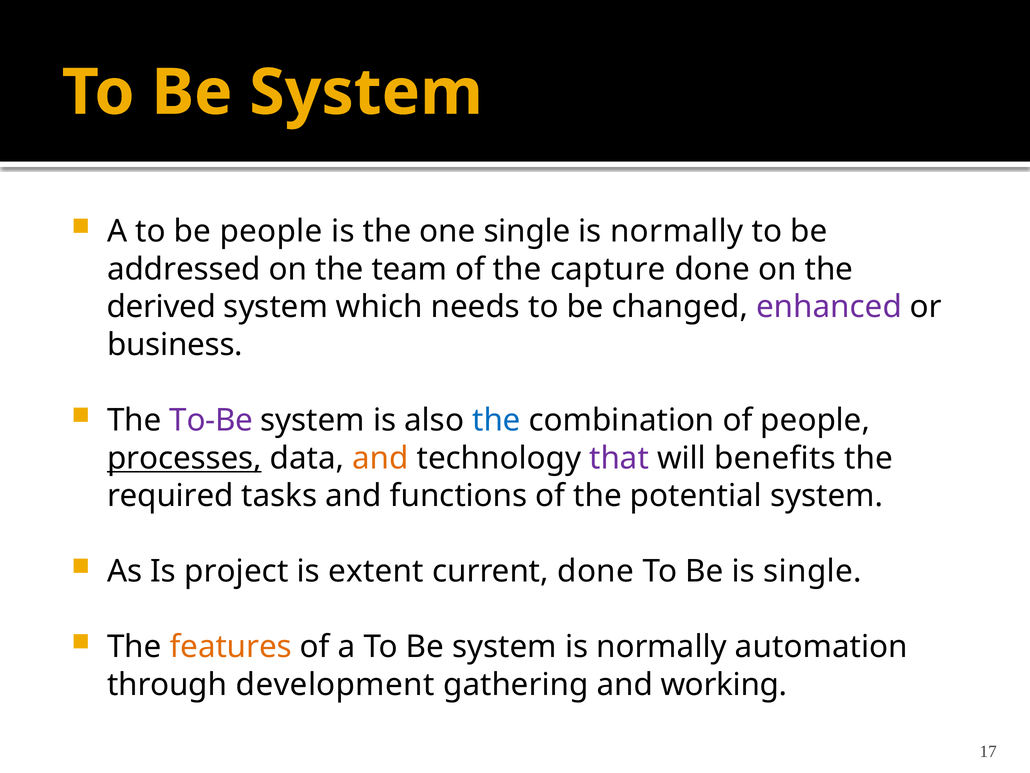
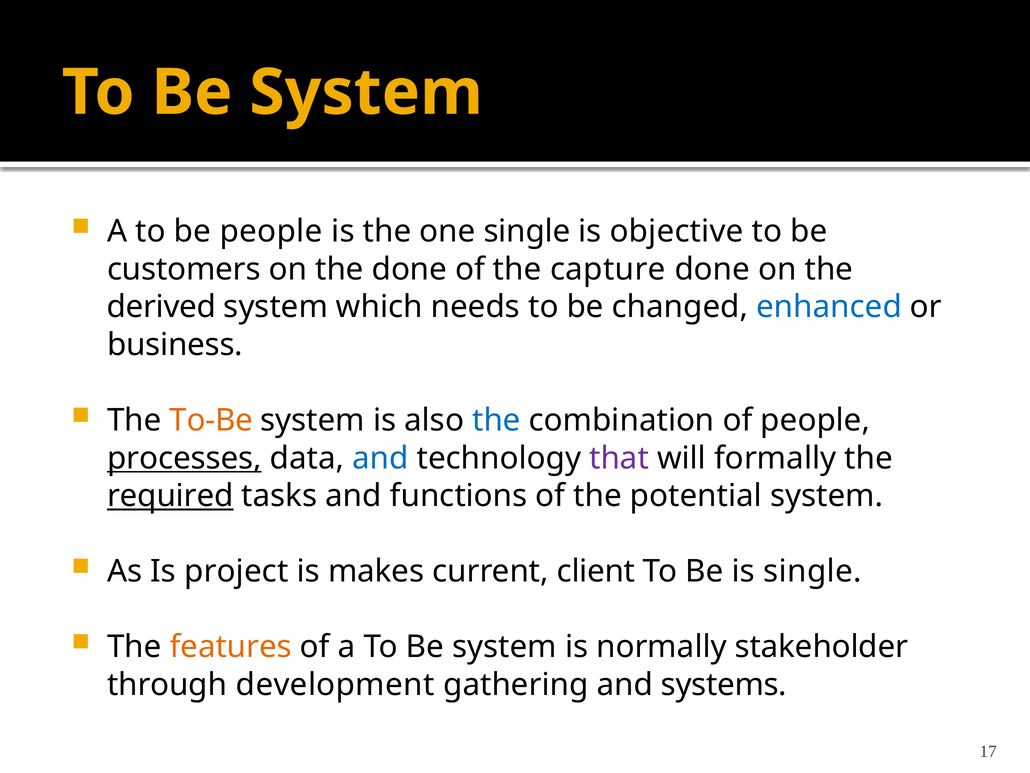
normally: normally -> objective (677, 231)
addressed: addressed -> customers (184, 269)
the team: team -> done (409, 269)
enhanced colour: purple -> blue (829, 307)
To-Be colour: purple -> orange (211, 420)
and colour: orange -> blue (380, 458)
benefits: benefits -> formally (775, 458)
required underline: none -> present (170, 496)
extent: extent -> makes (376, 571)
current done: done -> client (596, 571)
automation: automation -> stakeholder (822, 647)
working: working -> systems (724, 684)
